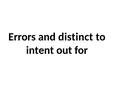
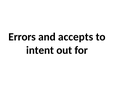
distinct: distinct -> accepts (76, 37)
